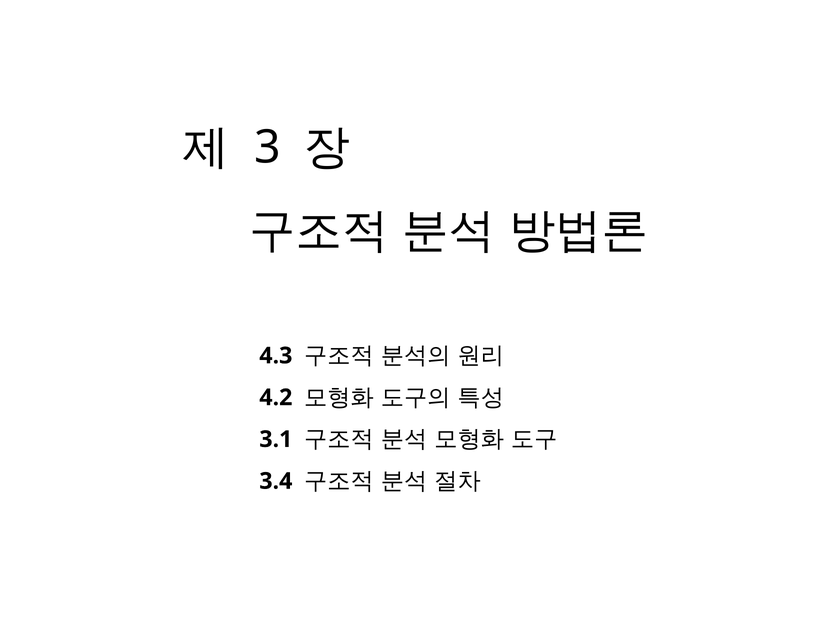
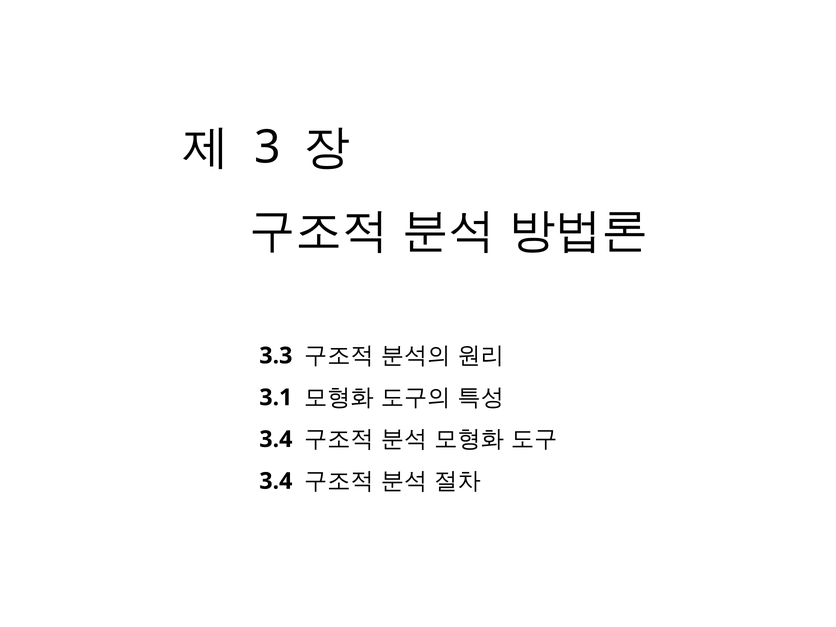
4.3: 4.3 -> 3.3 (276, 356)
4.2: 4.2 -> 3.1 (276, 397)
3.1: 3.1 -> 3.4 (276, 439)
